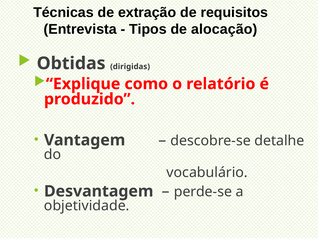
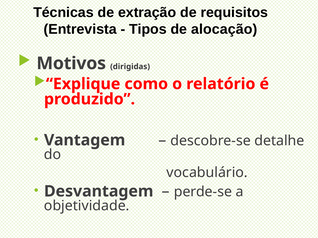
Obtidas: Obtidas -> Motivos (71, 63)
